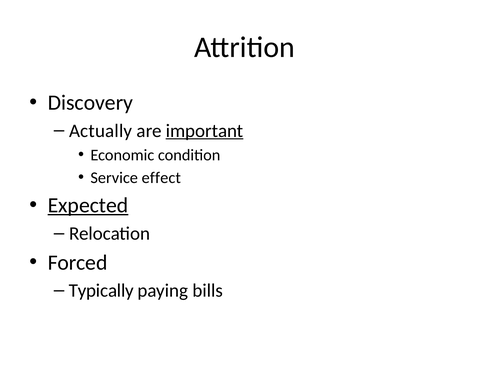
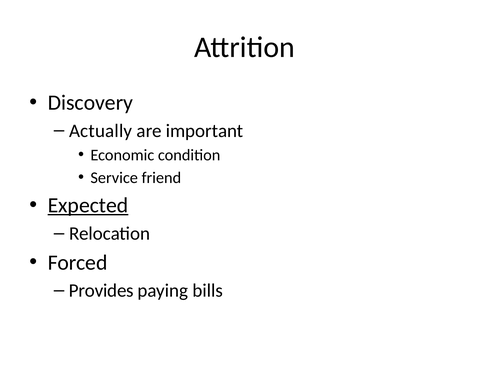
important underline: present -> none (205, 131)
effect: effect -> friend (161, 178)
Typically: Typically -> Provides (101, 290)
